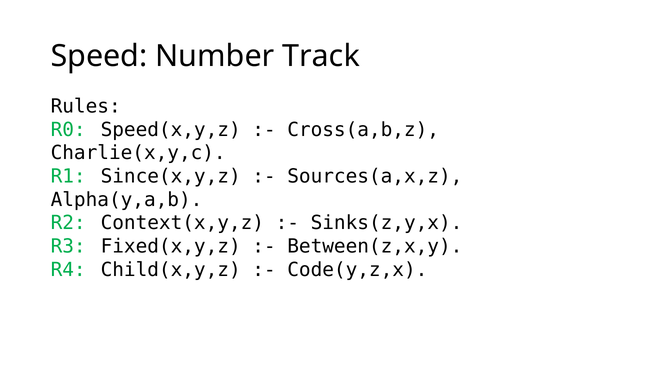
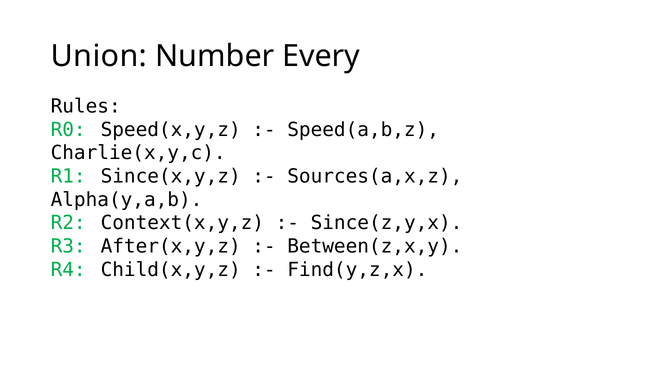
Speed: Speed -> Union (99, 56)
Track: Track -> Every (321, 56)
Cross(a,b,z: Cross(a,b,z -> Speed(a,b,z (363, 129)
Sinks(z,y,x: Sinks(z,y,x -> Since(z,y,x (387, 223)
Fixed(x,y,z: Fixed(x,y,z -> After(x,y,z (171, 246)
Code(y,z,x: Code(y,z,x -> Find(y,z,x (357, 269)
